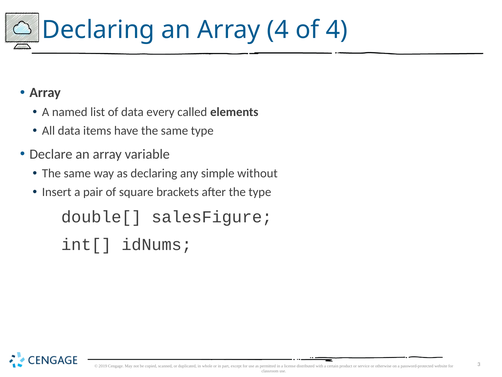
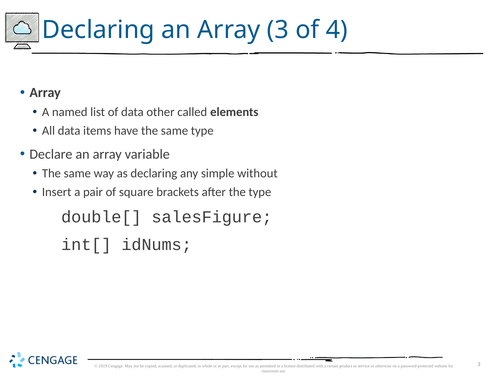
Array 4: 4 -> 3 (278, 30)
every: every -> other (160, 112)
